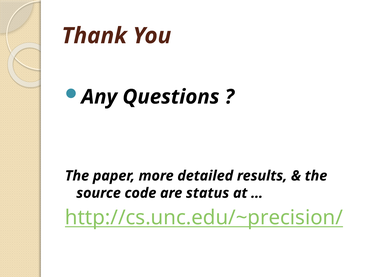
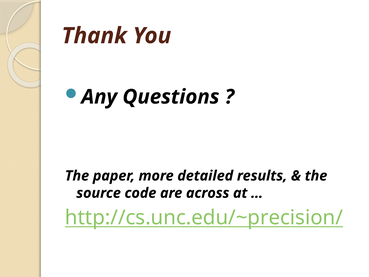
status: status -> across (208, 193)
